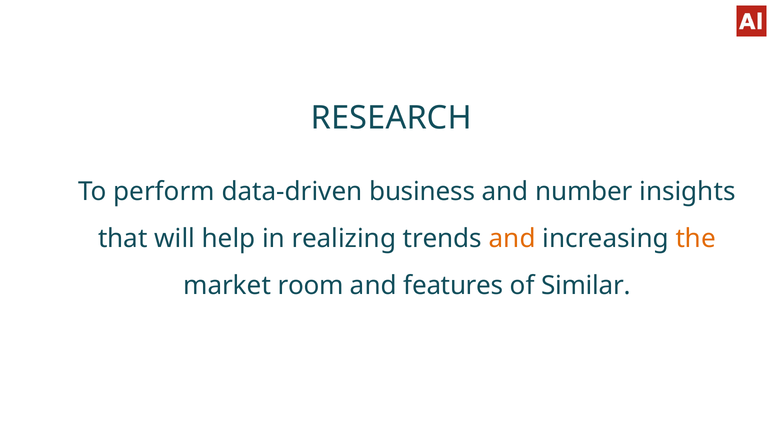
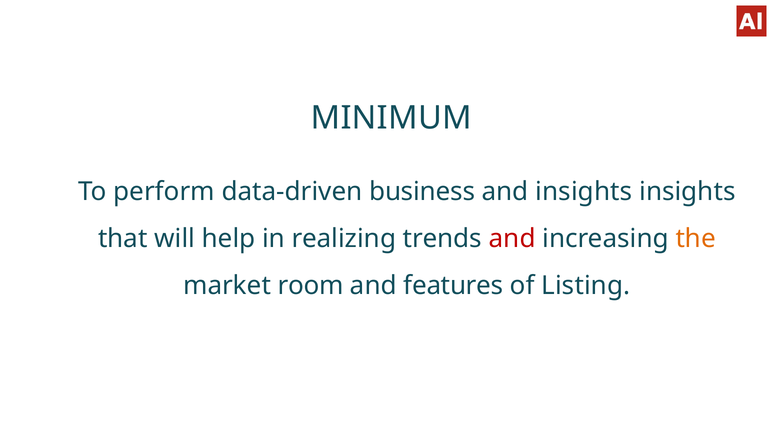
RESEARCH: RESEARCH -> MINIMUM (391, 118)
and number: number -> insights (584, 191)
and colour: orange -> red (512, 238)
Similar: Similar -> Listing (586, 285)
